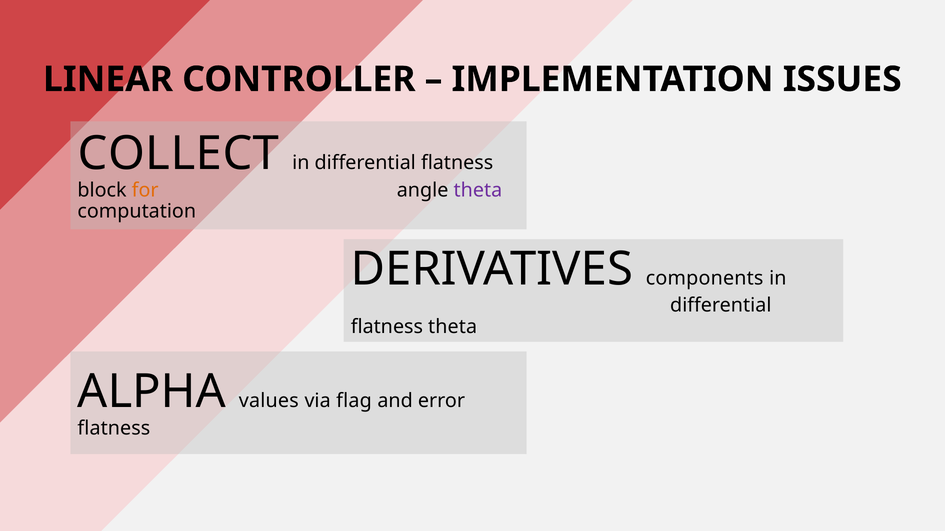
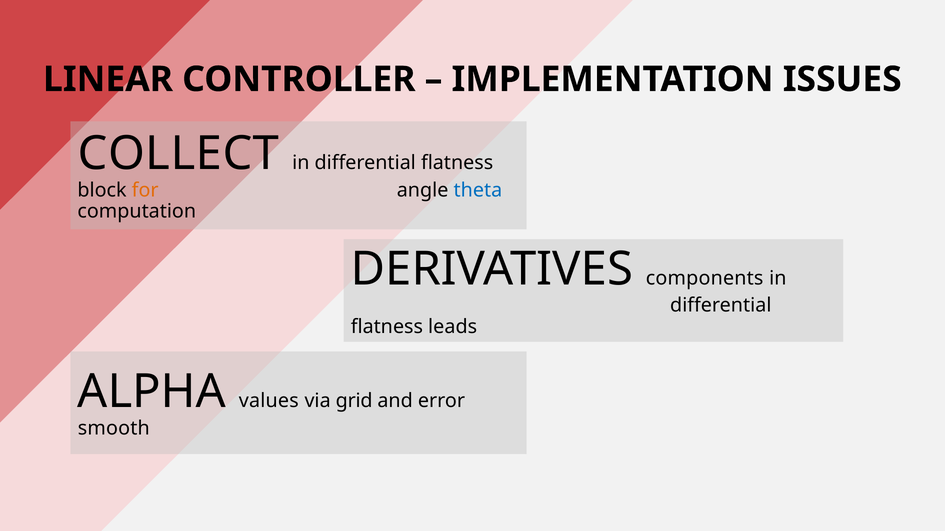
theta colour: purple -> blue (478, 190)
flatness theta: theta -> leads (453, 327)
flag: flag -> grid (354, 401)
flatness: flatness -> smooth (114, 429)
